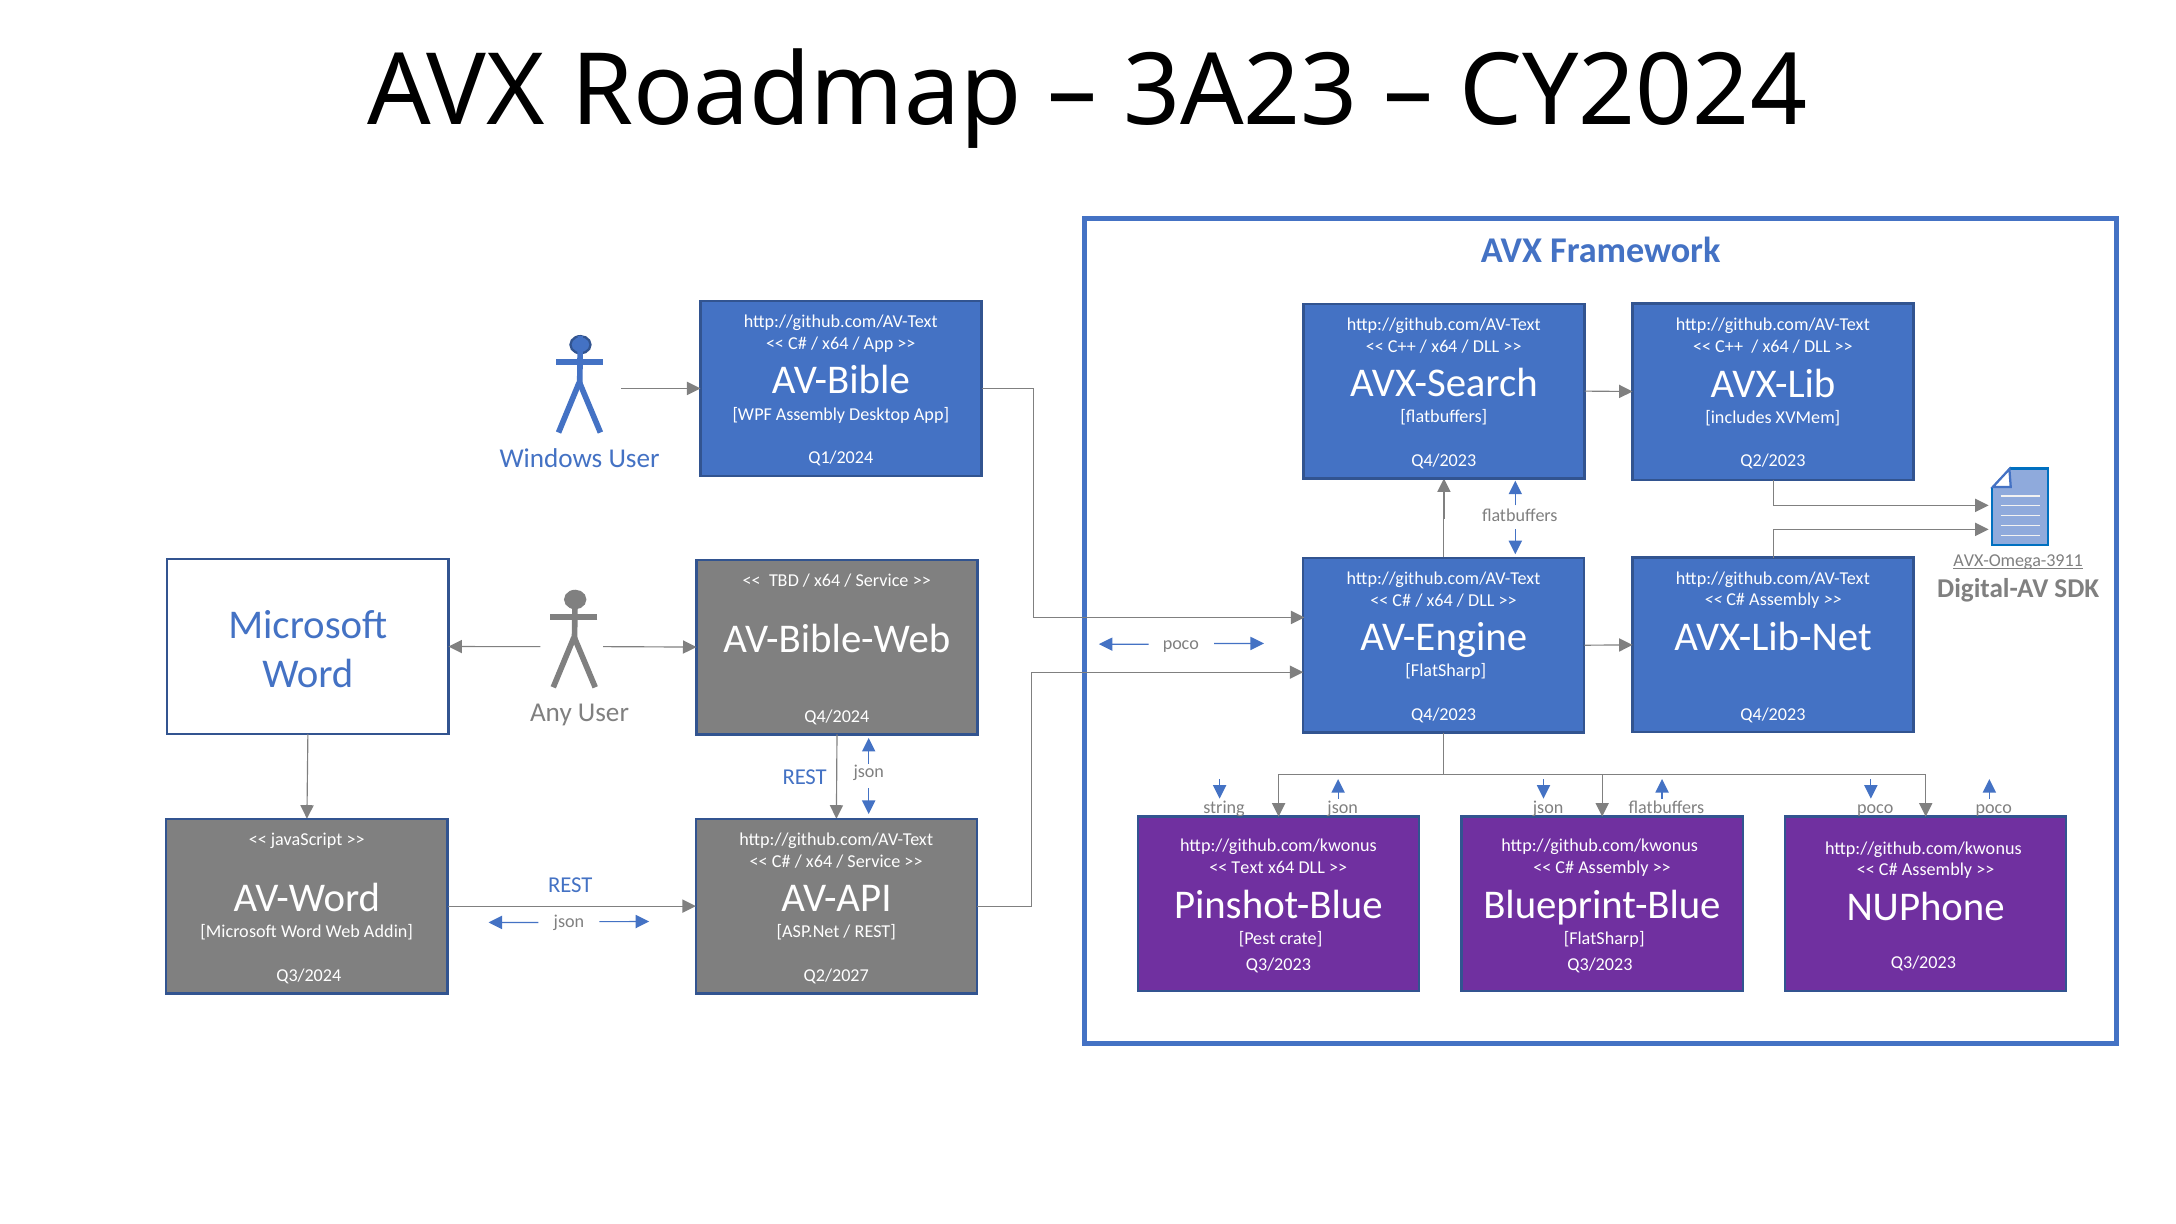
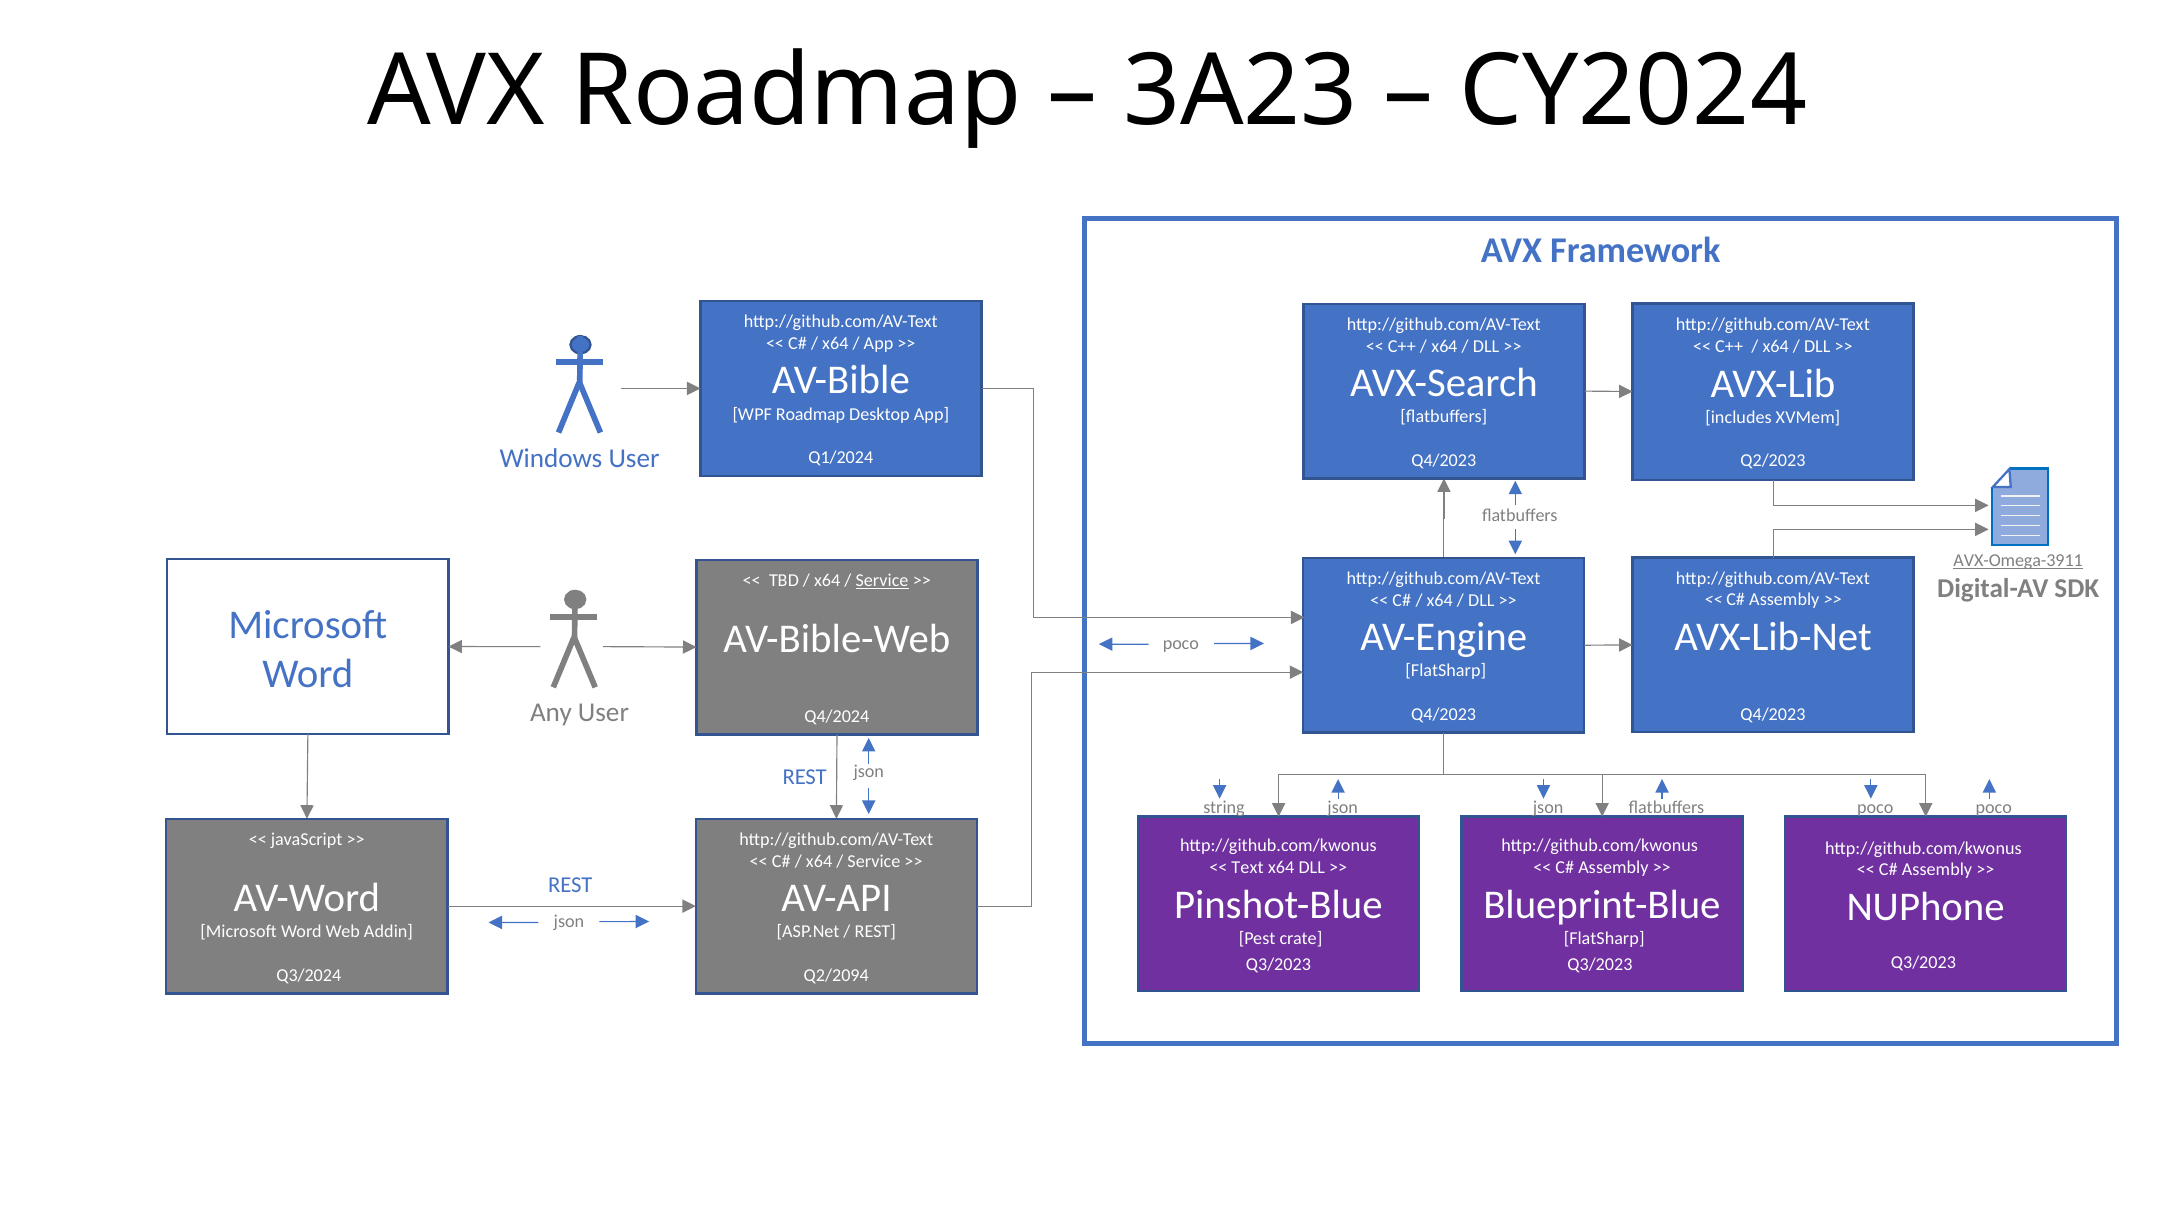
WPF Assembly: Assembly -> Roadmap (811, 414)
Service underline: none -> present (882, 580)
Q2/2027: Q2/2027 -> Q2/2094 (836, 975)
